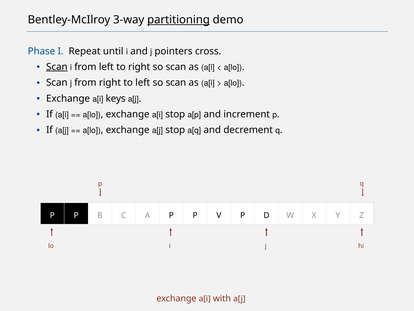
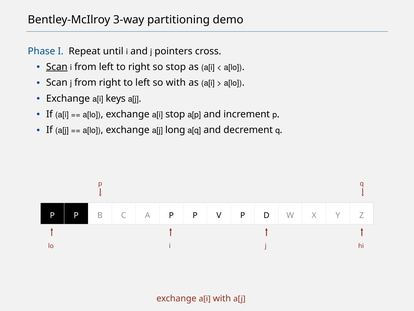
partitioning underline: present -> none (178, 20)
right so scan: scan -> stop (176, 67)
left so scan: scan -> with (176, 83)
a[j stop: stop -> long (175, 130)
